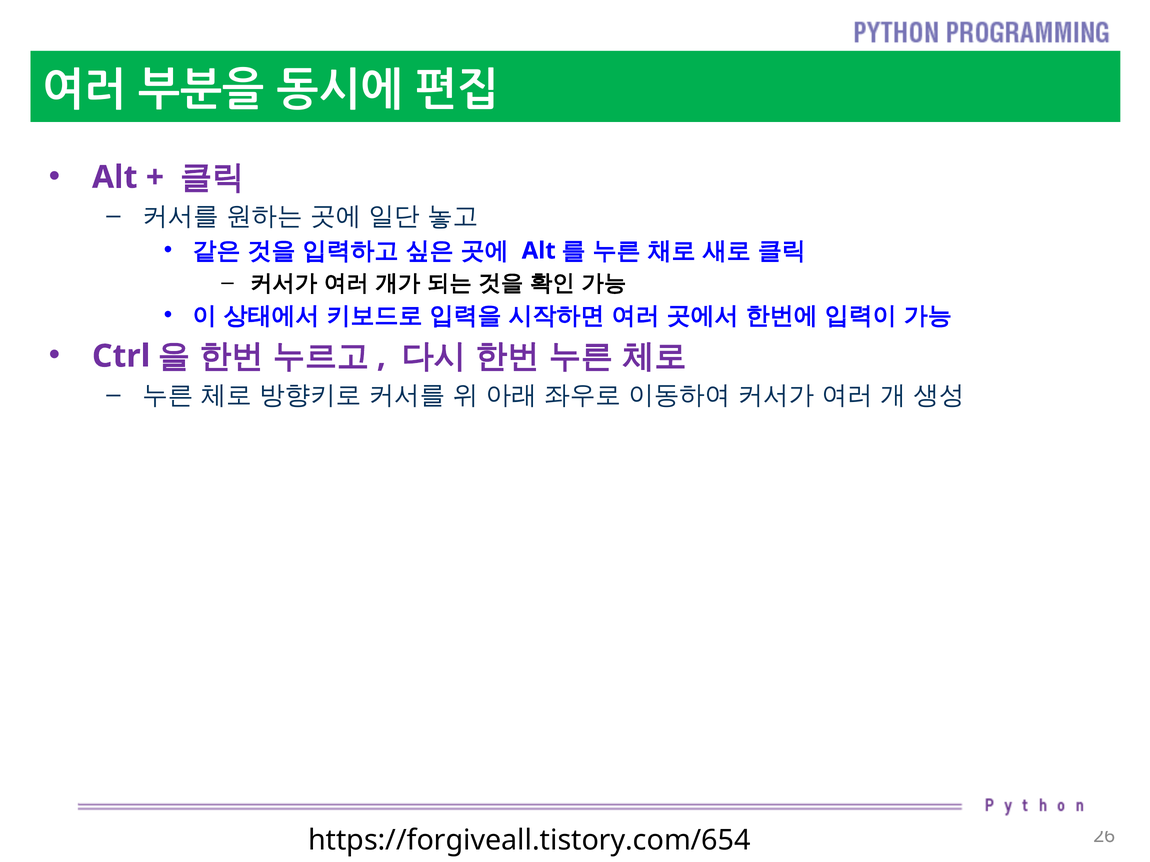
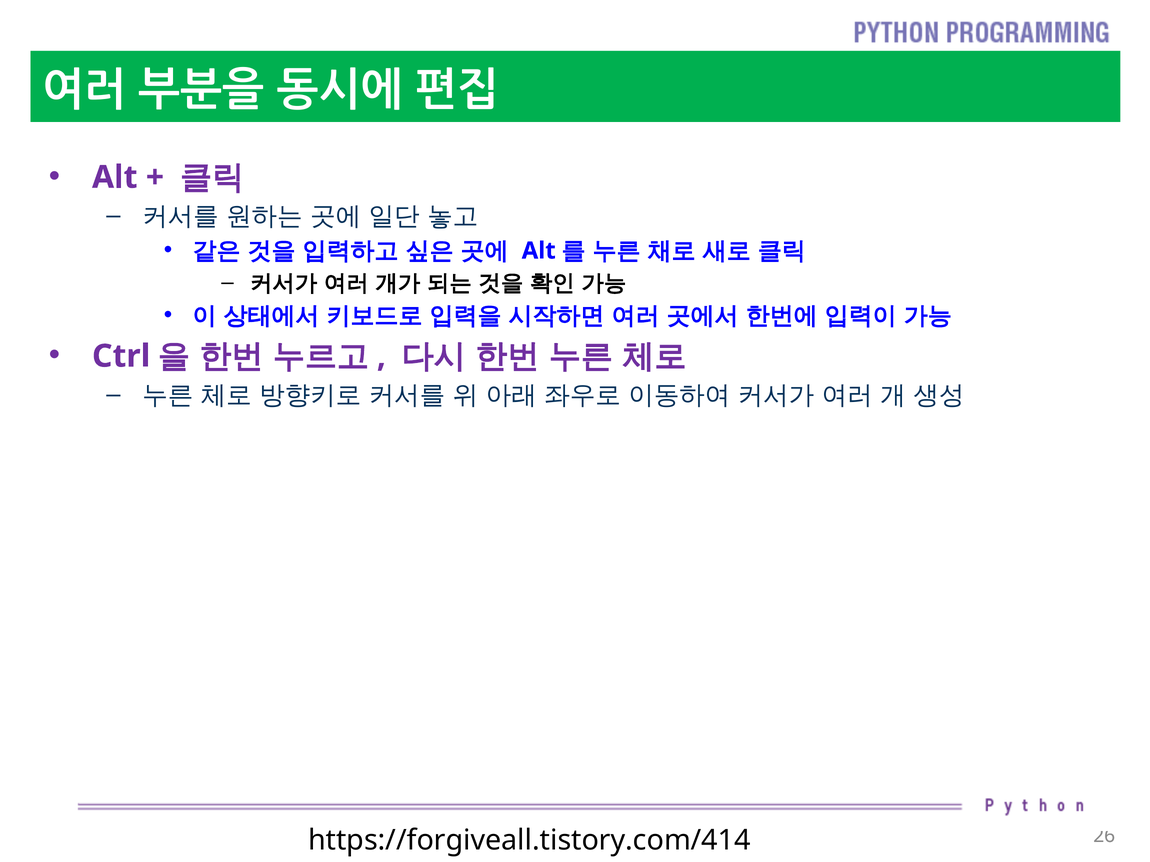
https://forgiveall.tistory.com/654: https://forgiveall.tistory.com/654 -> https://forgiveall.tistory.com/414 (529, 841)
